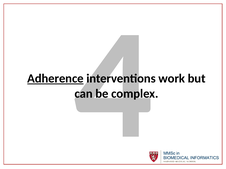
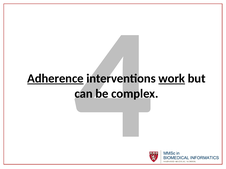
work underline: none -> present (172, 79)
